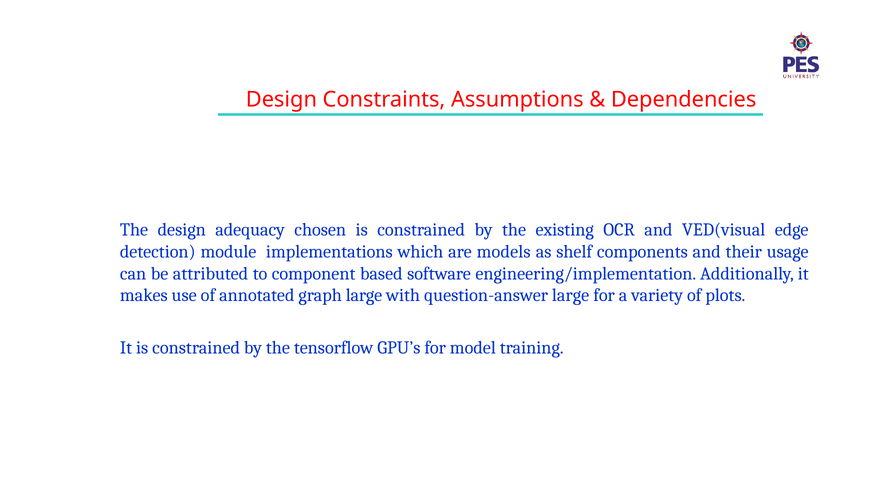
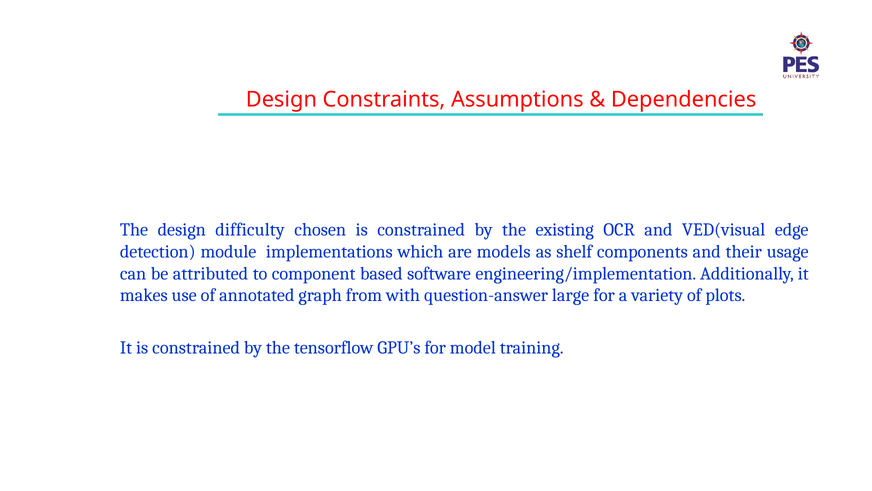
adequacy: adequacy -> difficulty (250, 230)
graph large: large -> from (364, 295)
